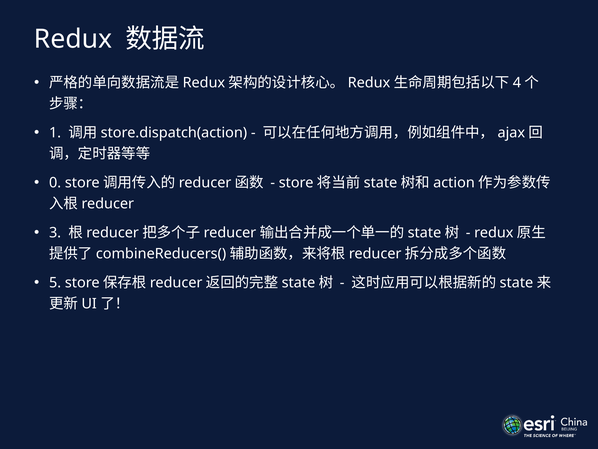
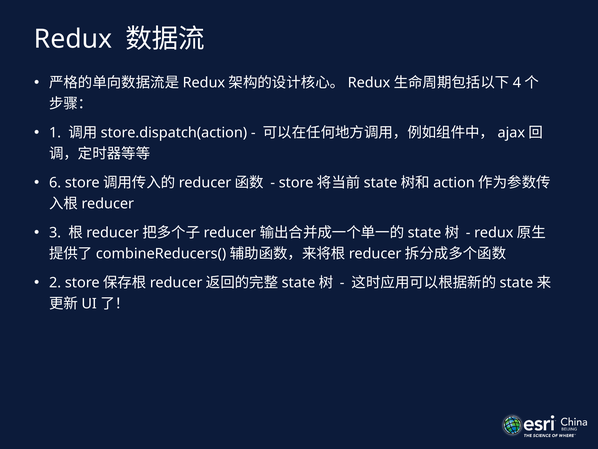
0: 0 -> 6 (55, 183)
5: 5 -> 2 (55, 282)
